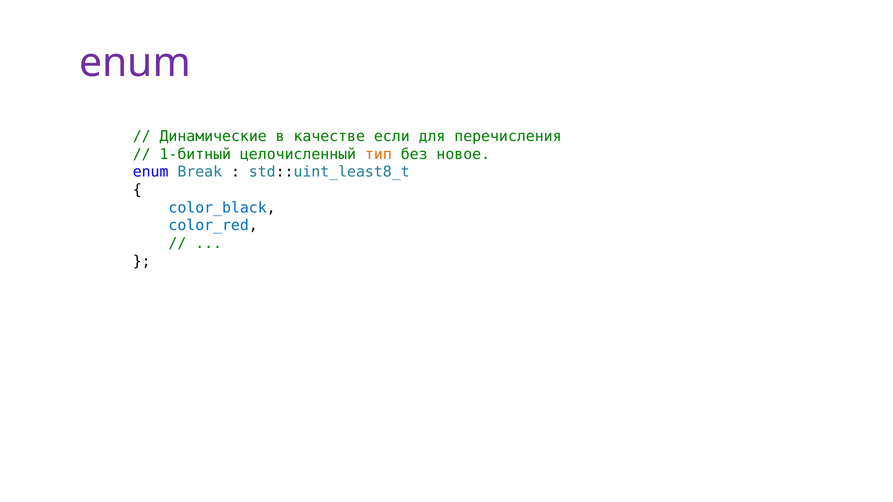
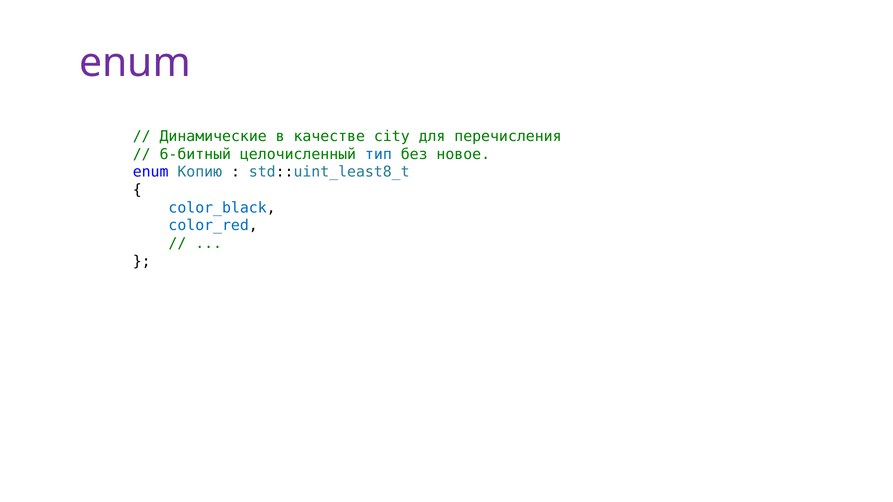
если: если -> city (392, 136)
1-битный: 1-битный -> 6-битный (195, 154)
тип colour: orange -> blue (378, 154)
Break: Break -> Копию (200, 172)
